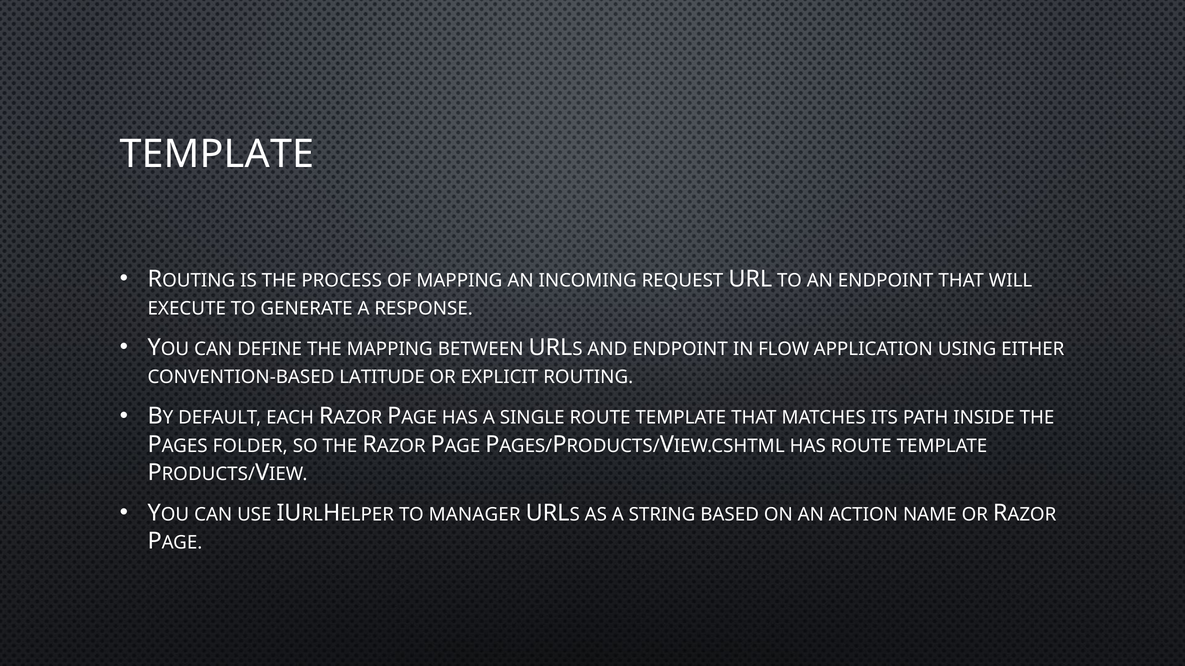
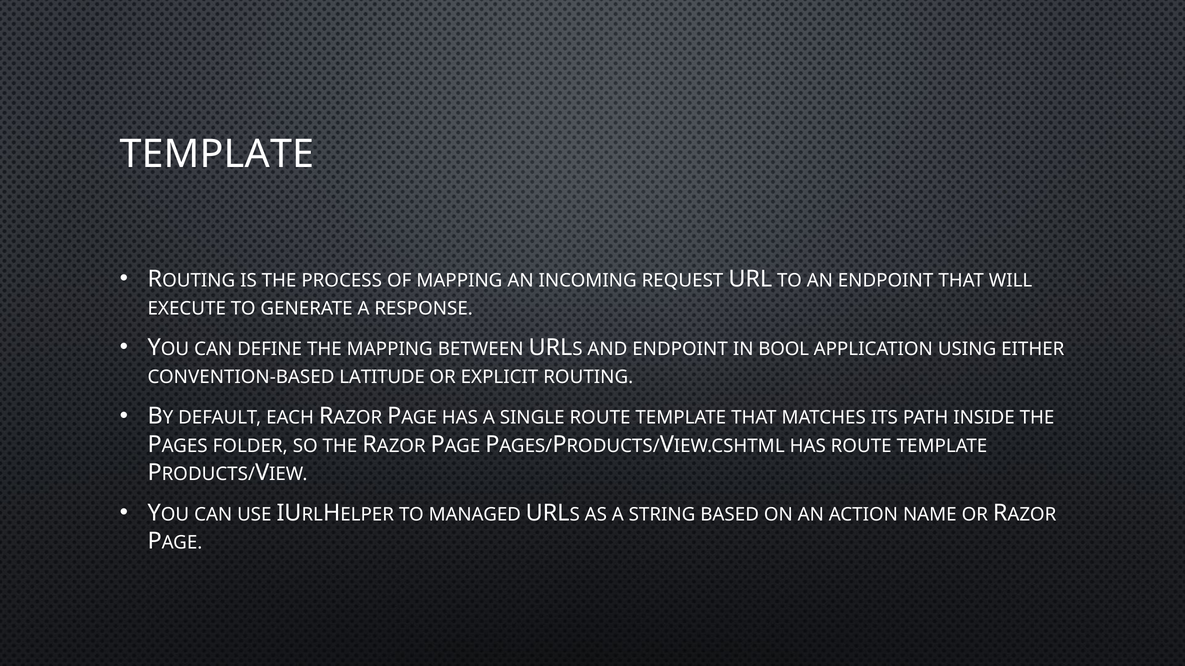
FLOW: FLOW -> BOOL (784, 349)
MANAGER: MANAGER -> MANAGED (475, 515)
